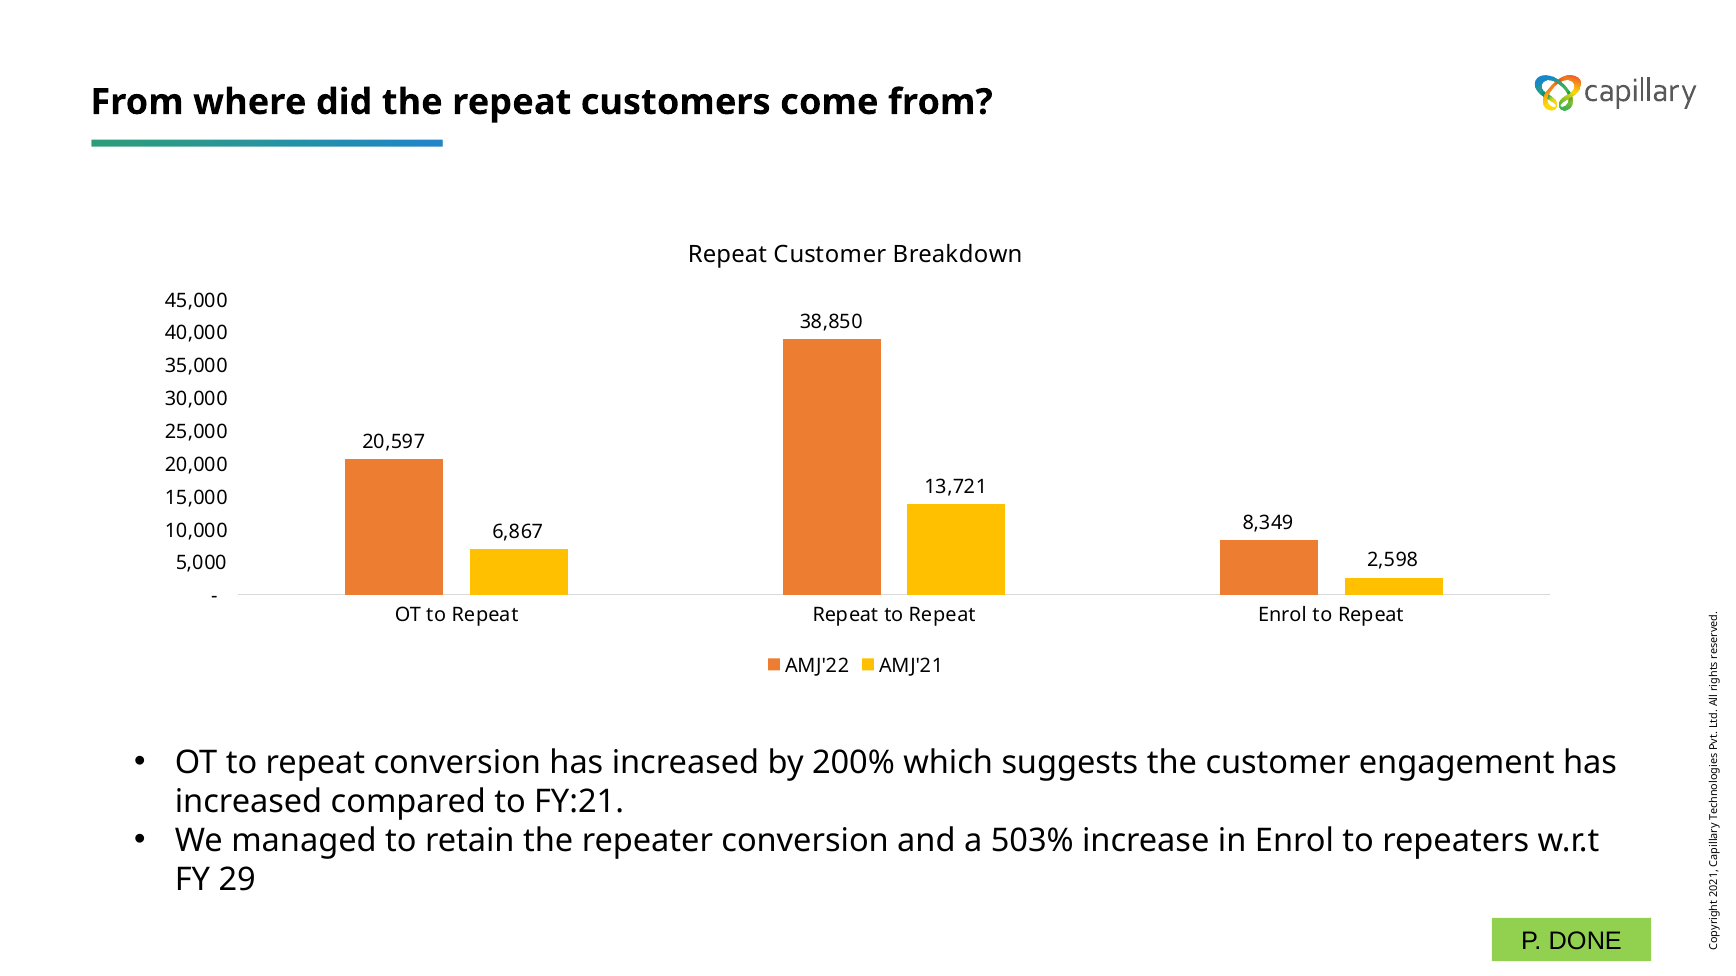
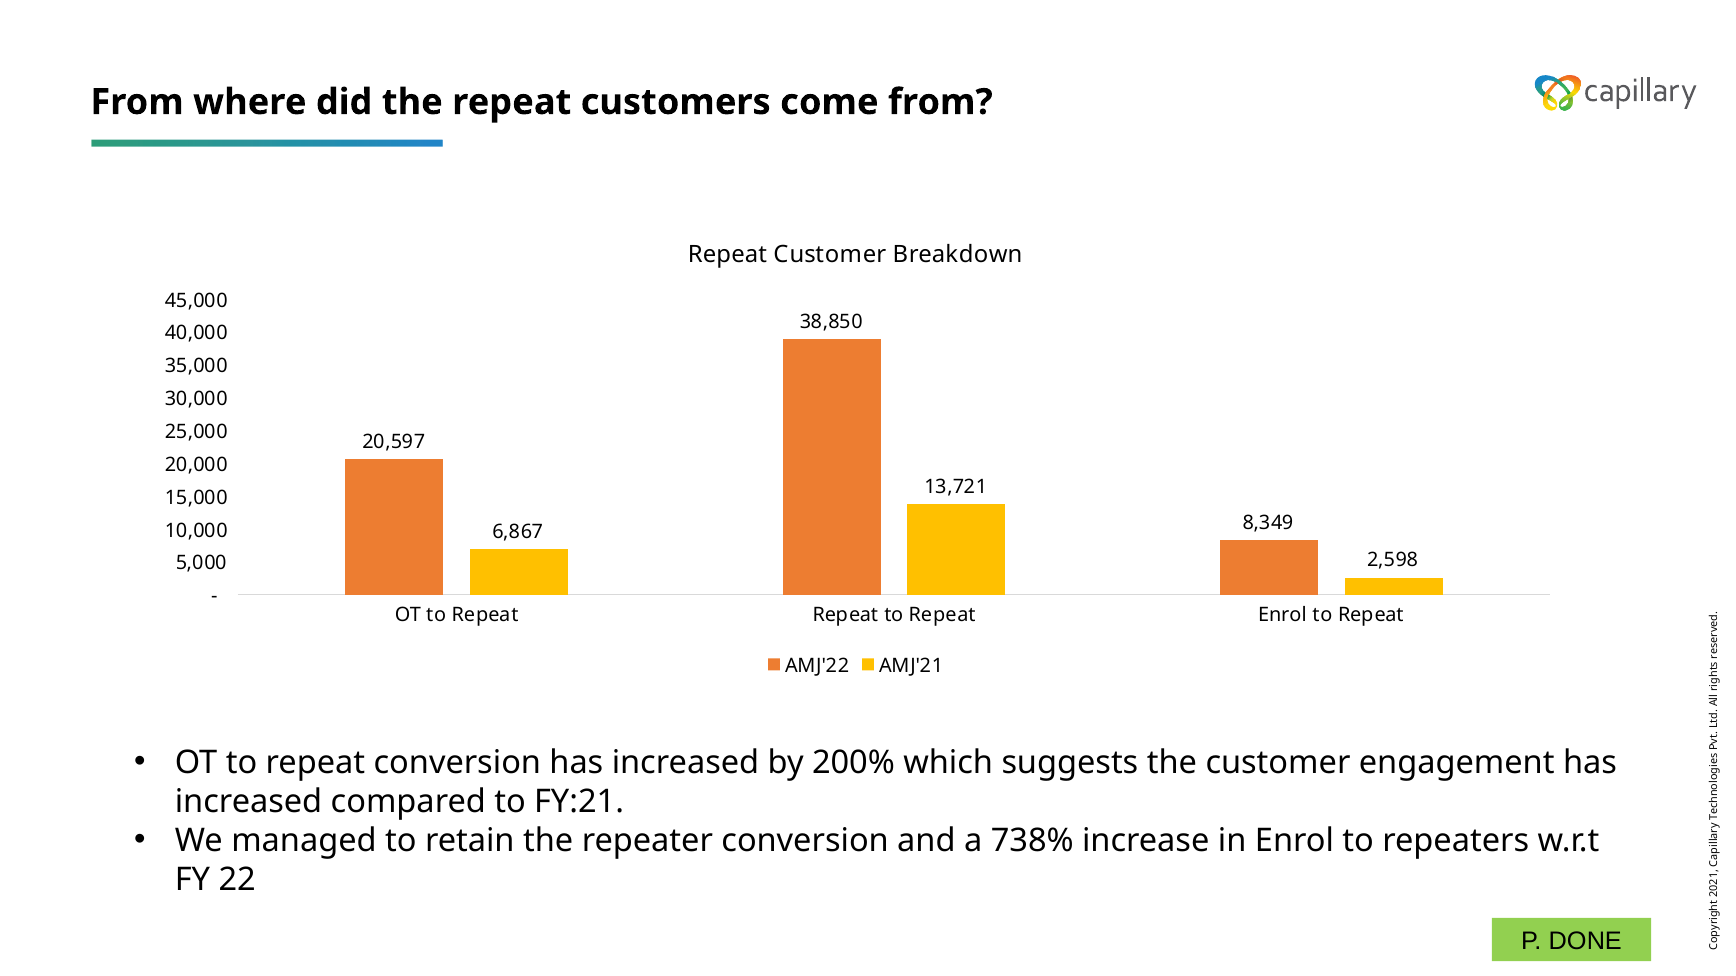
503%: 503% -> 738% (1032, 841)
29: 29 -> 22 (237, 880)
